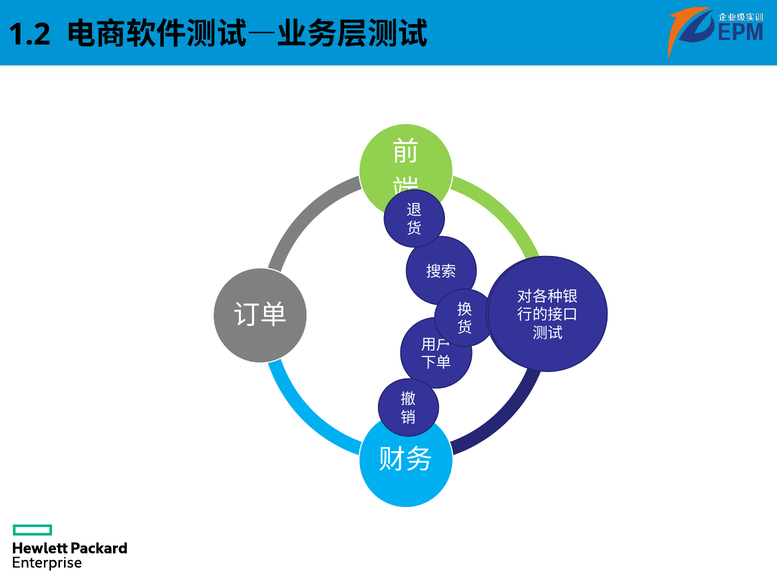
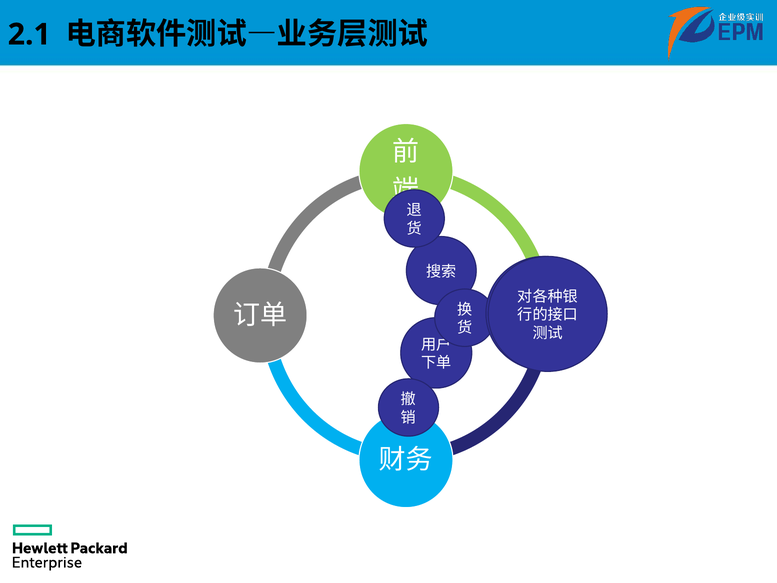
1.2: 1.2 -> 2.1 (29, 34)
